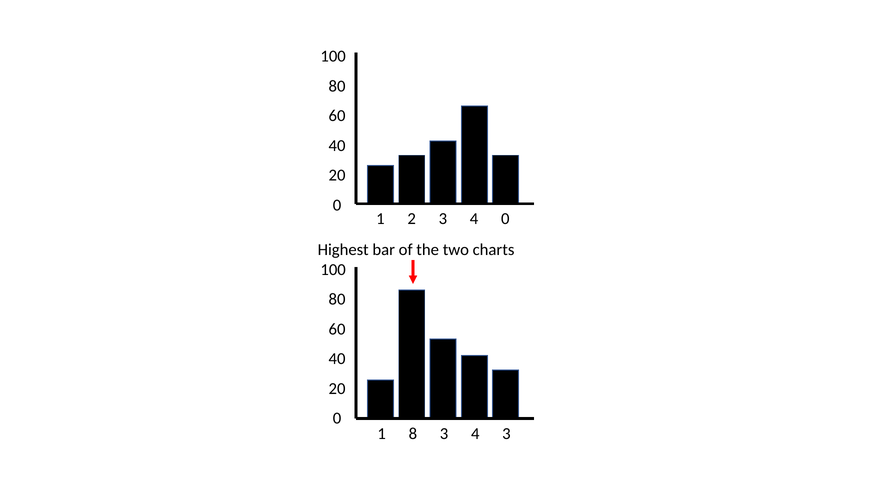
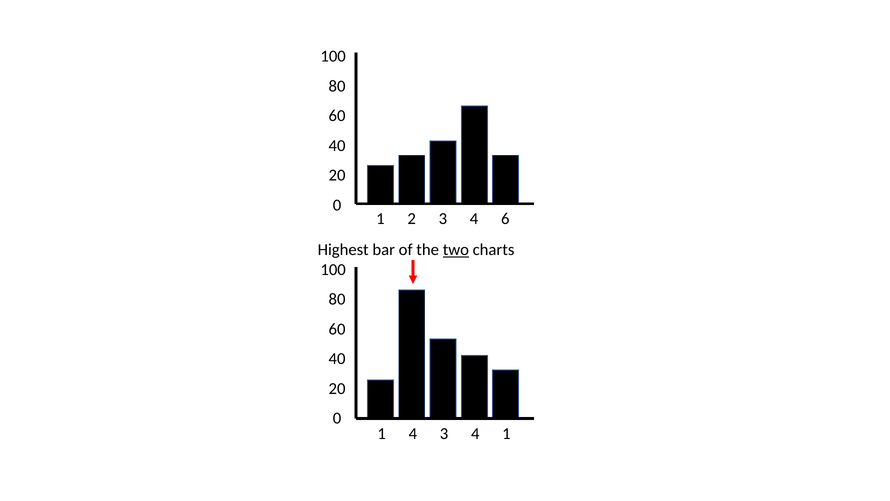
4 0: 0 -> 6 (505, 219)
two underline: none -> present (456, 250)
1 8: 8 -> 4 (413, 433)
4 3: 3 -> 1 (506, 433)
